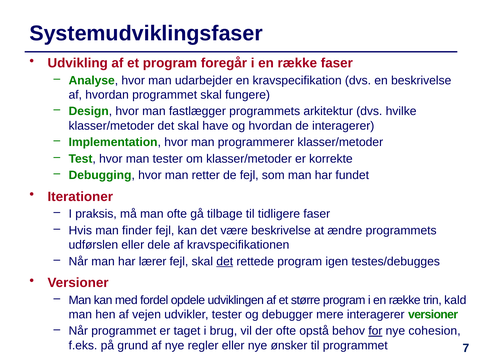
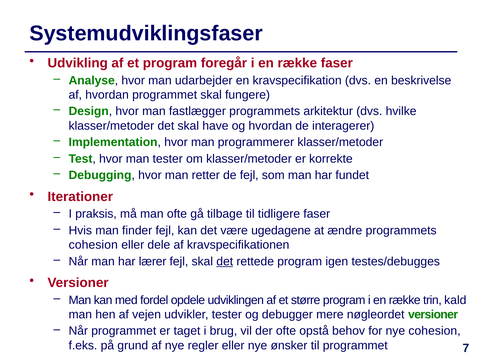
være beskrivelse: beskrivelse -> ugedagene (281, 230)
udførslen: udførslen -> cohesion (93, 245)
mere interagerer: interagerer -> nøgleordet (376, 314)
for underline: present -> none (375, 331)
